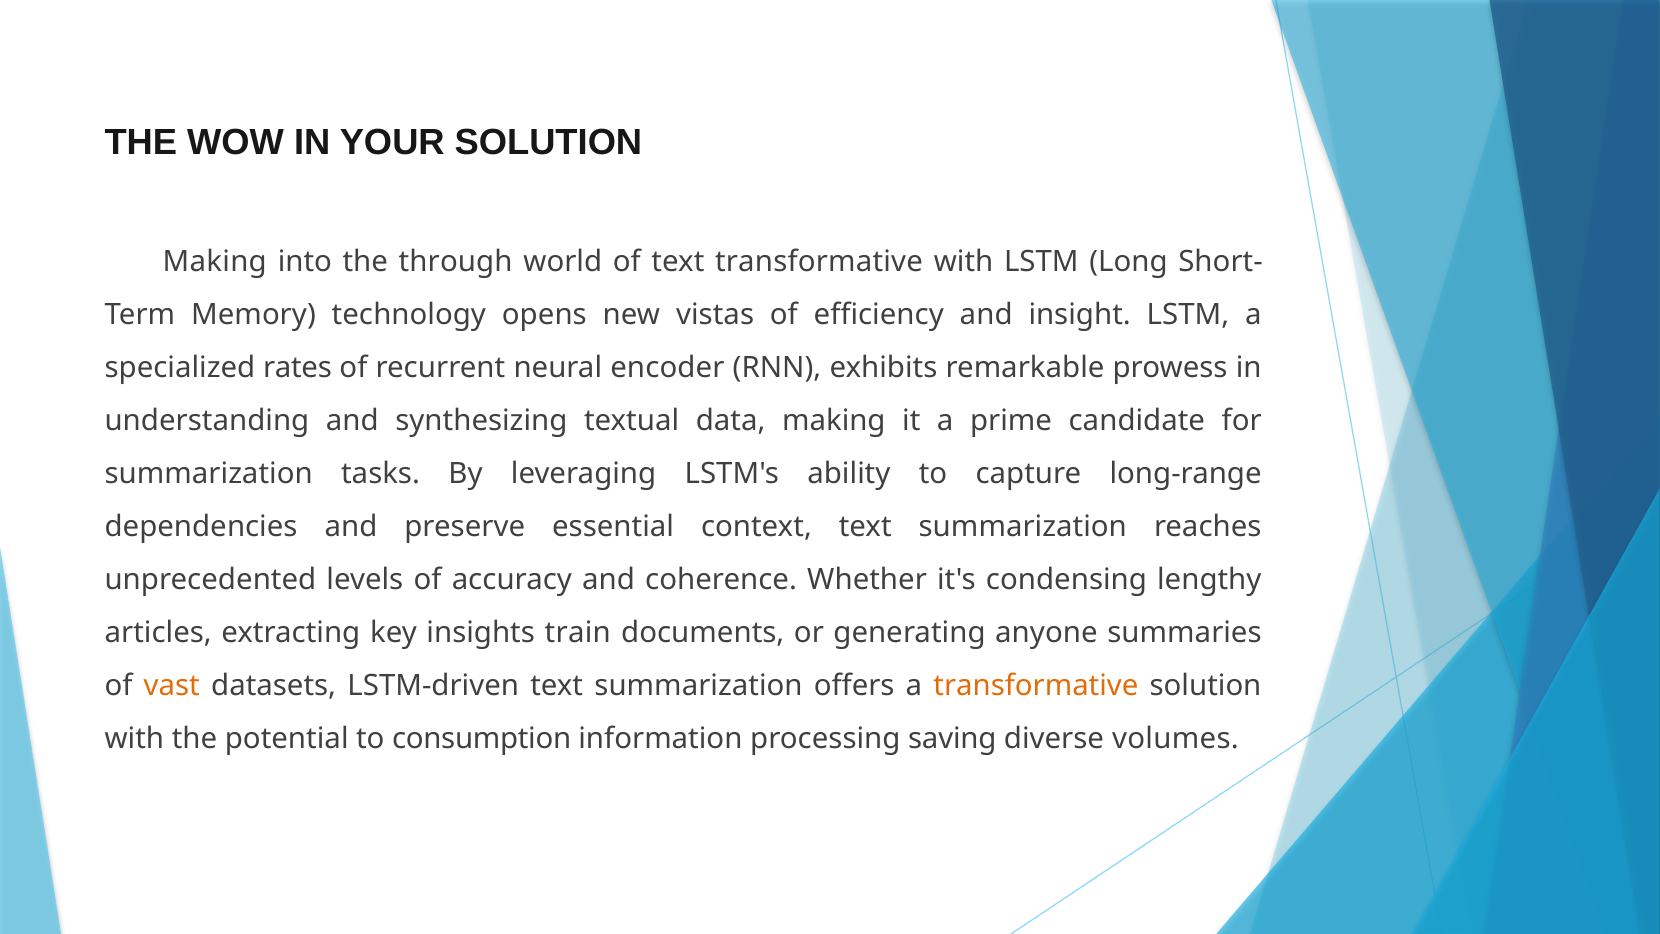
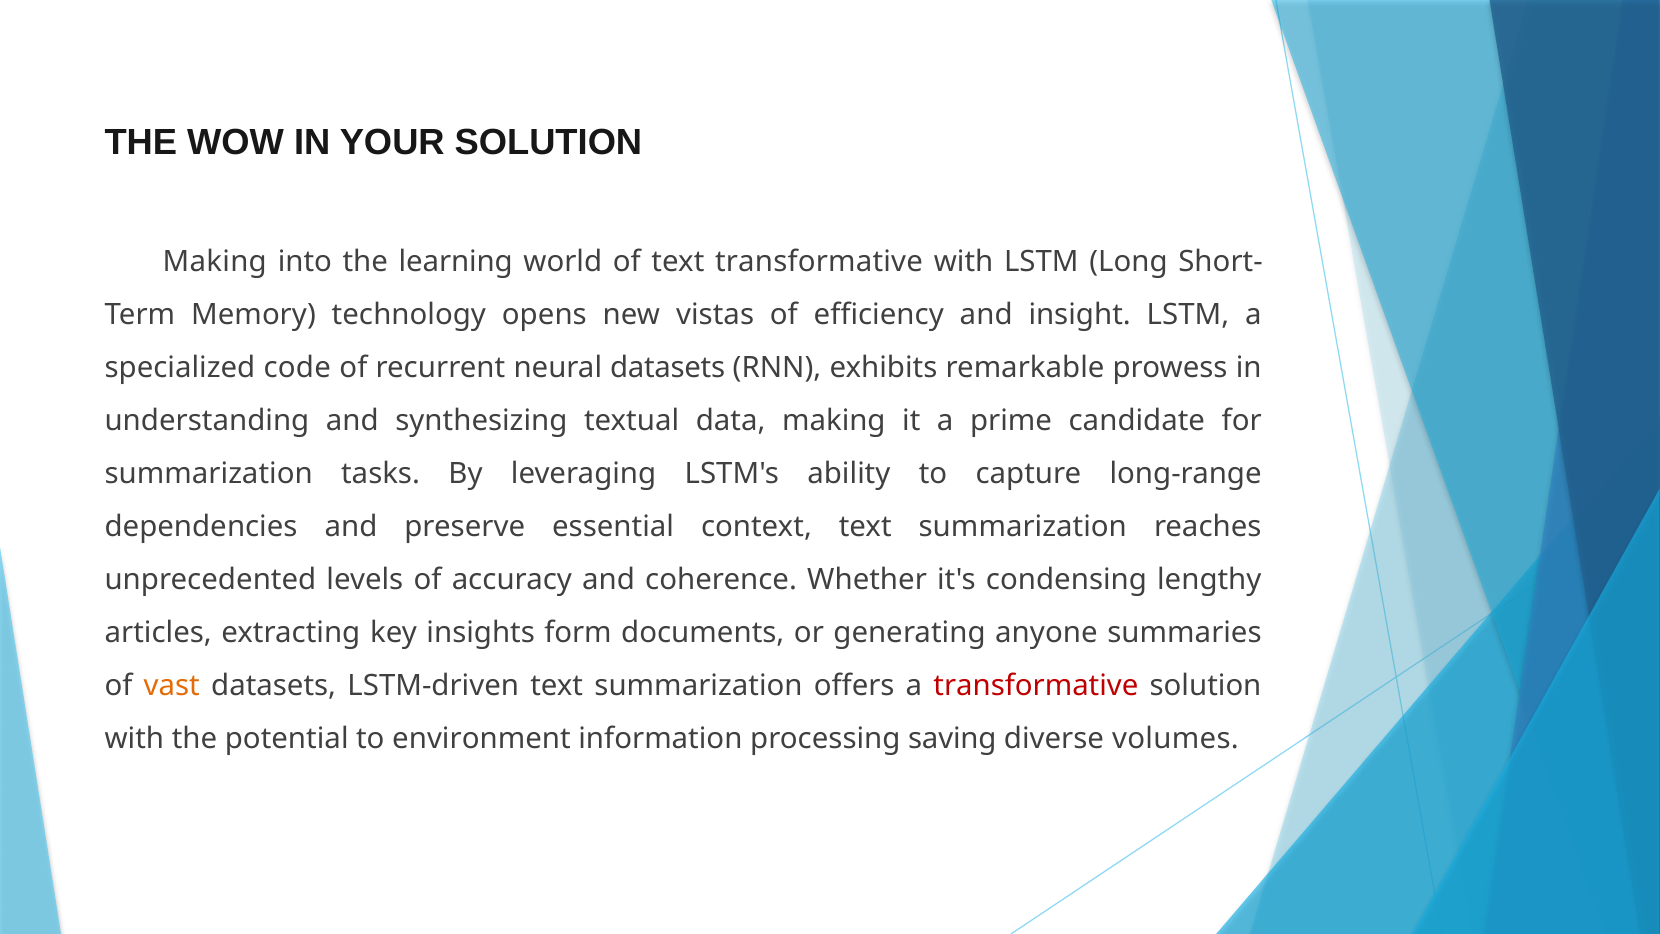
through: through -> learning (456, 262)
rates: rates -> code (297, 368)
neural encoder: encoder -> datasets (668, 368)
train: train -> form (578, 632)
transformative colour: orange -> red (1036, 685)
consumption: consumption -> environment (481, 738)
